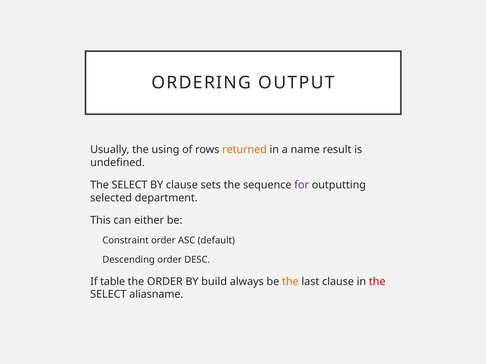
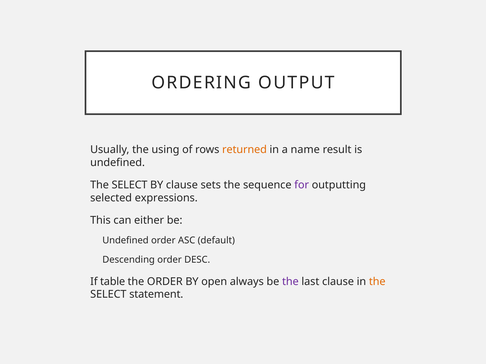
department: department -> expressions (166, 198)
Constraint: Constraint -> Undefined (125, 241)
build: build -> open (214, 282)
the colour: orange -> purple (290, 282)
the colour: red -> orange (377, 282)
aliasname: aliasname -> statement (156, 295)
